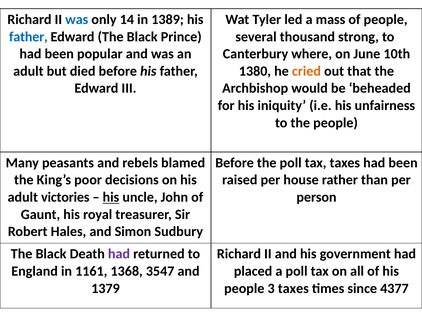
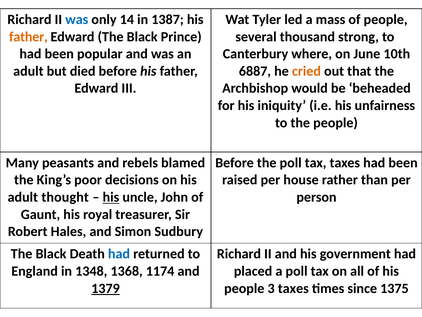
1389: 1389 -> 1387 (168, 20)
father colour: blue -> orange (28, 37)
1380: 1380 -> 6887 (255, 71)
victories: victories -> thought (65, 197)
had colour: purple -> blue (119, 254)
1161: 1161 -> 1348 (91, 271)
3547: 3547 -> 1174 (160, 271)
1379 underline: none -> present (106, 288)
4377: 4377 -> 1375 (394, 288)
